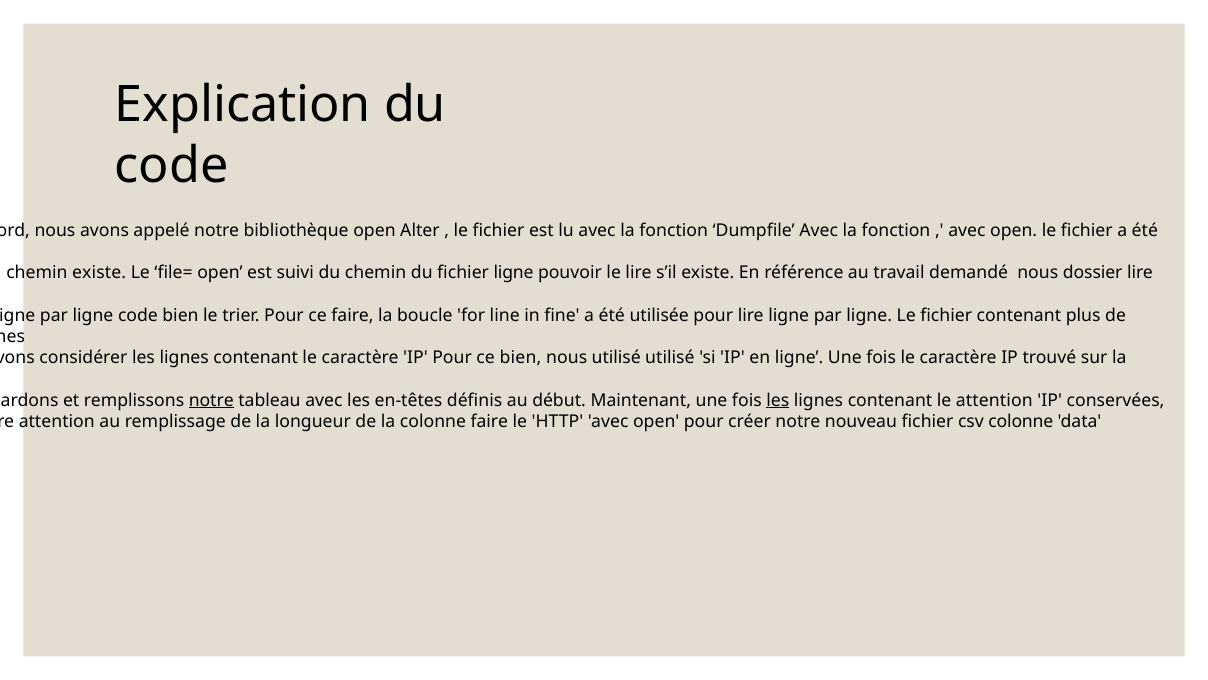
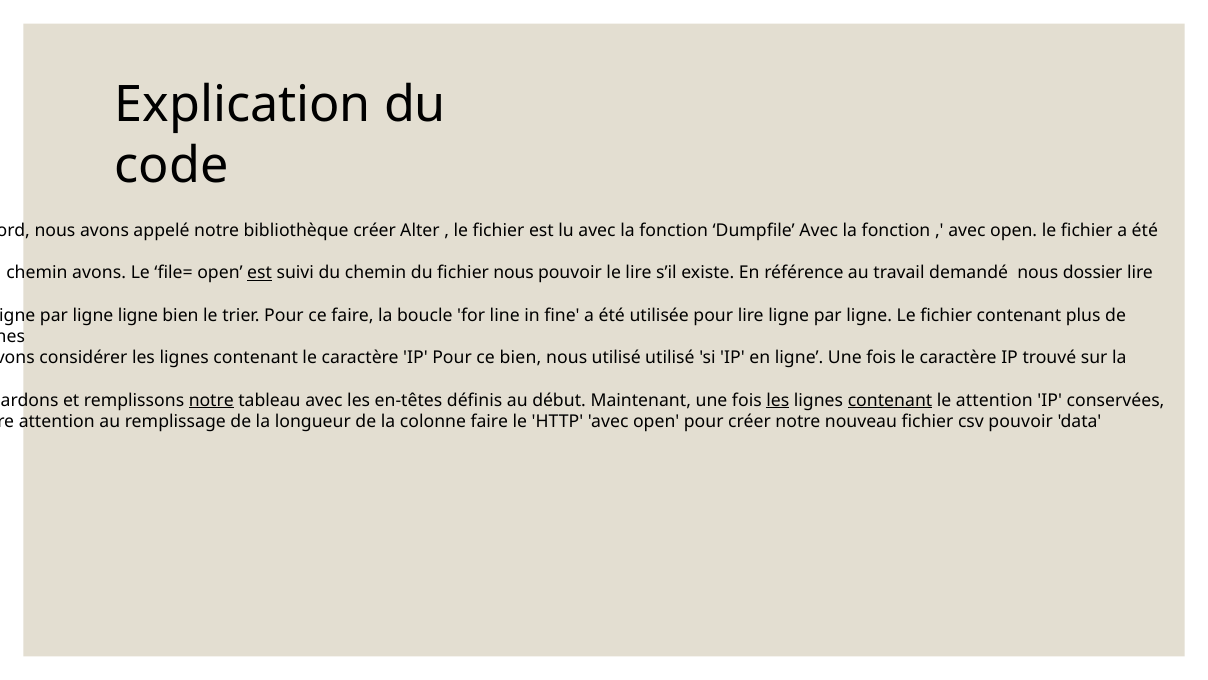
bibliothèque open: open -> créer (375, 231)
chemin existe: existe -> avons (99, 273)
est underline: none -> present (260, 273)
fichier ligne: ligne -> nous (514, 273)
ligne code: code -> ligne (138, 315)
contenant underline: none -> present (890, 400)
csv colonne: colonne -> pouvoir (1021, 421)
